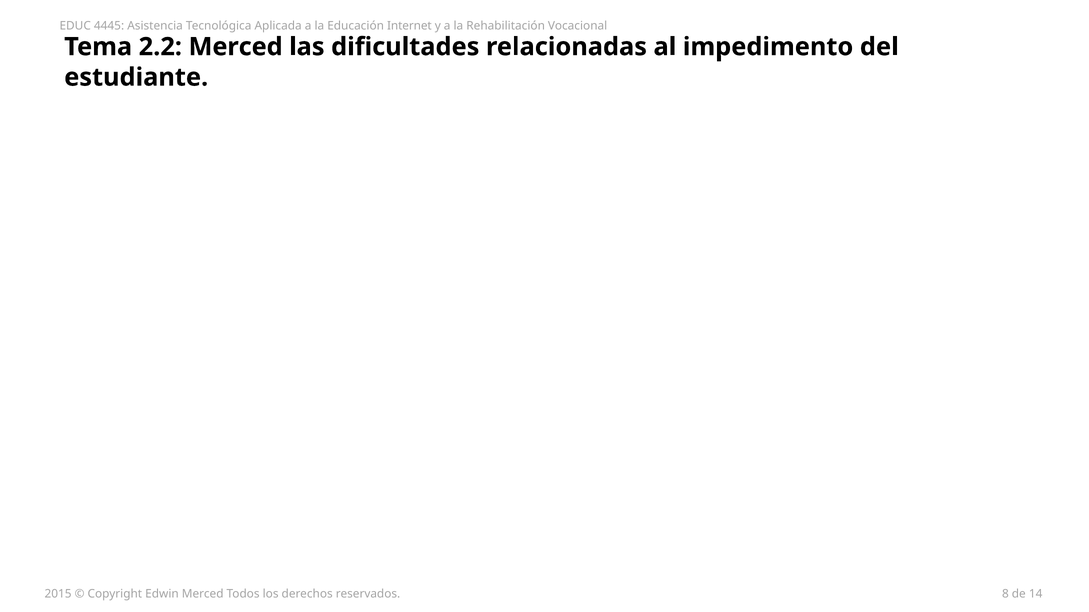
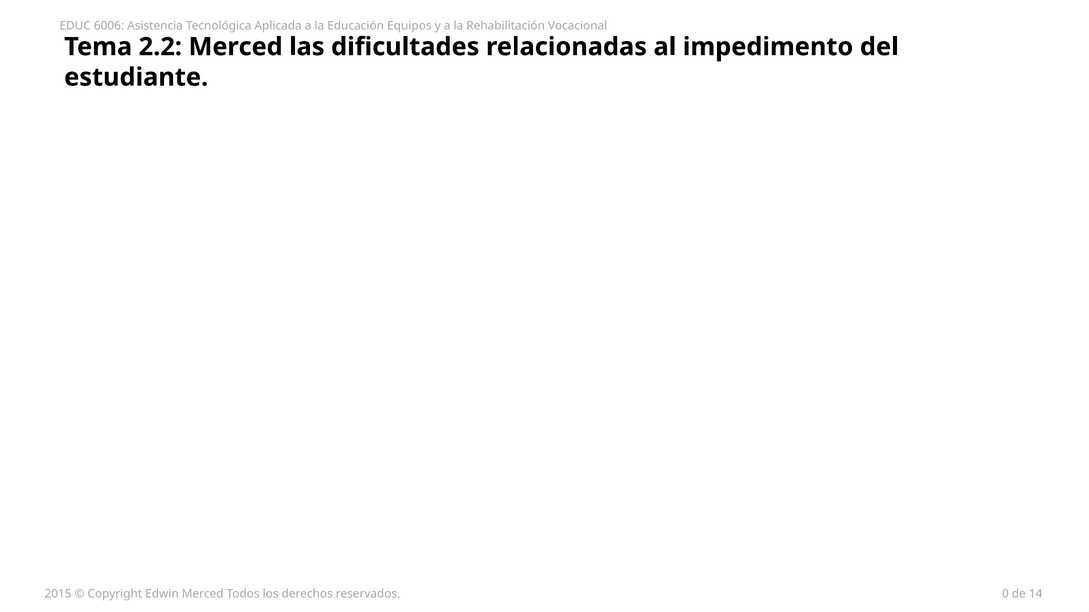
4445: 4445 -> 6006 (109, 26)
Internet: Internet -> Equipos (409, 26)
8: 8 -> 0 (1005, 594)
